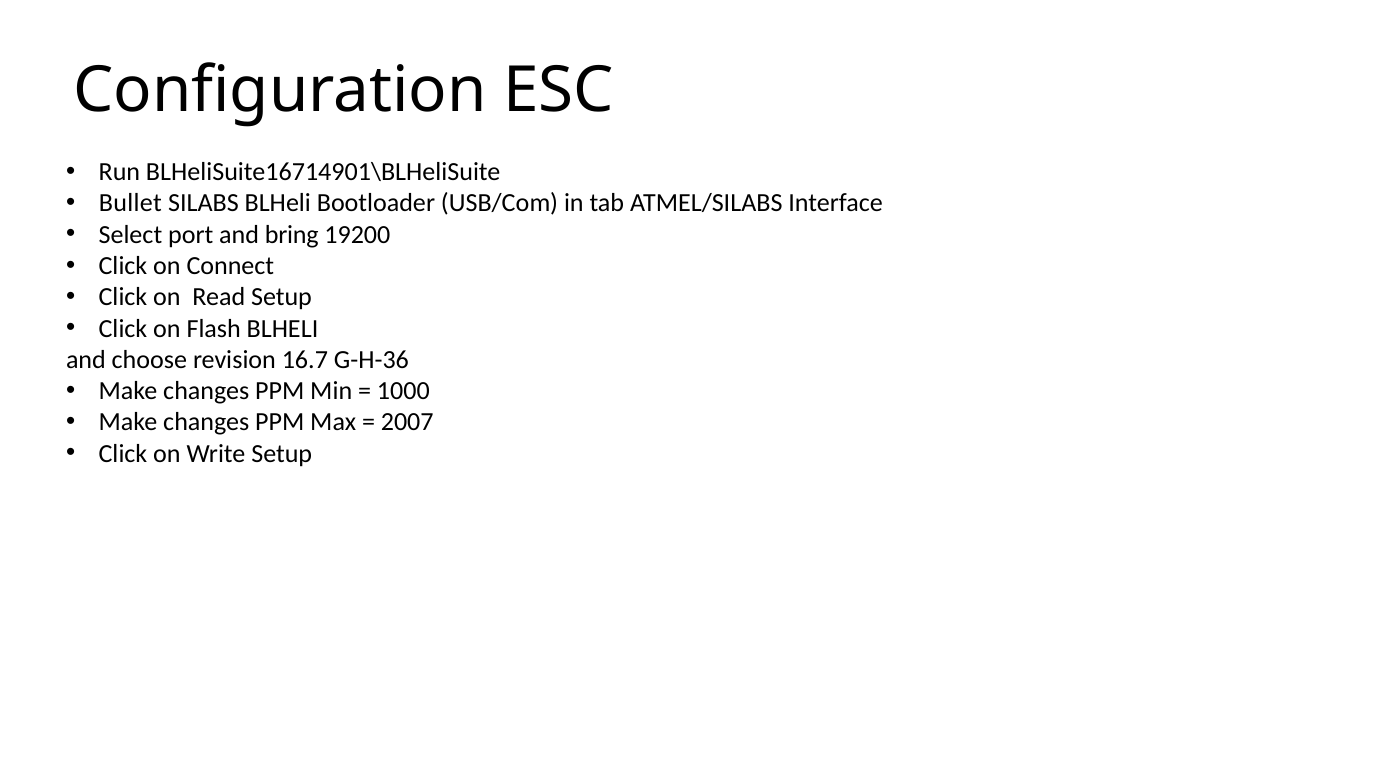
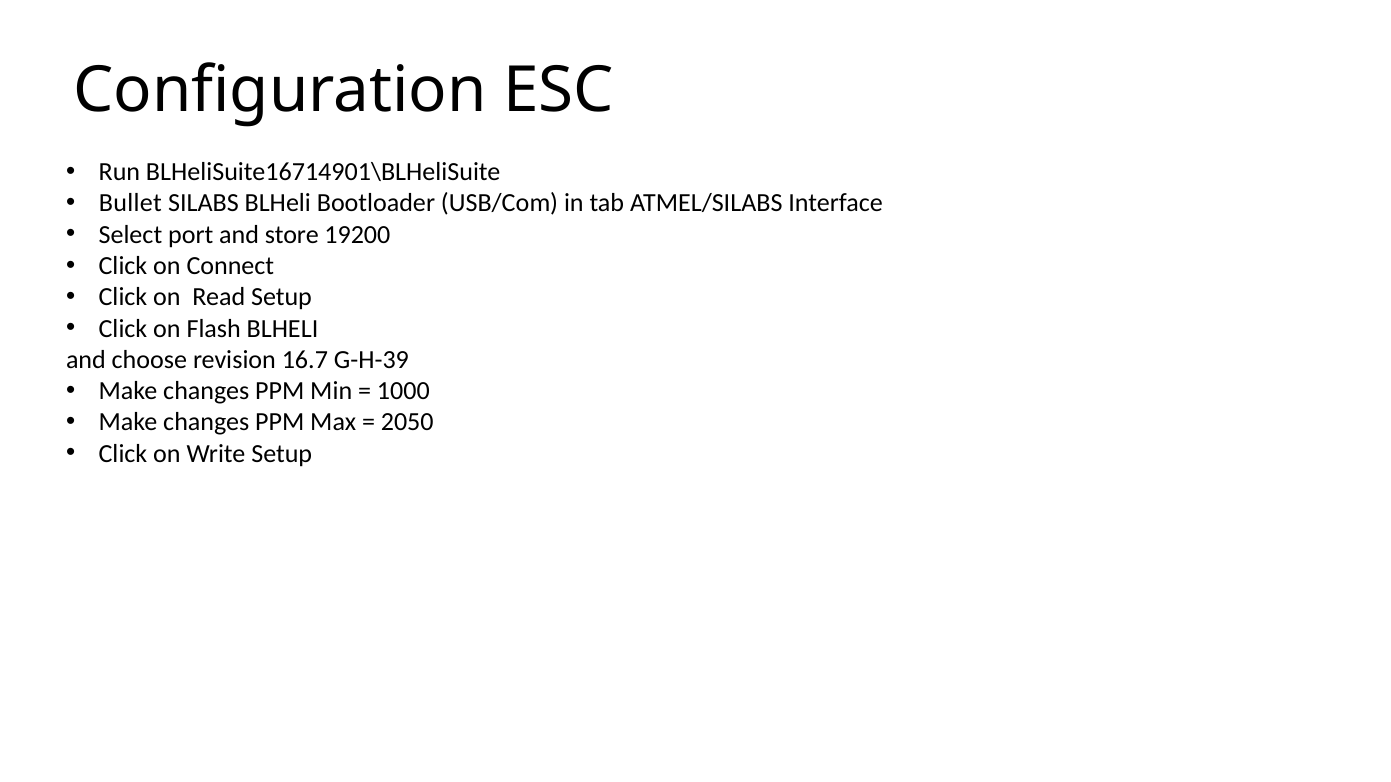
bring: bring -> store (292, 235)
G-H-36: G-H-36 -> G-H-39 (371, 360)
2007: 2007 -> 2050 (407, 423)
